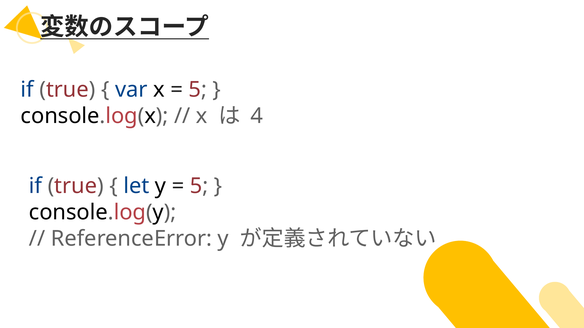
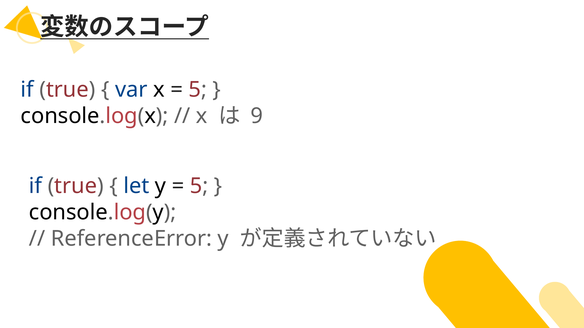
4: 4 -> 9 (257, 116)
